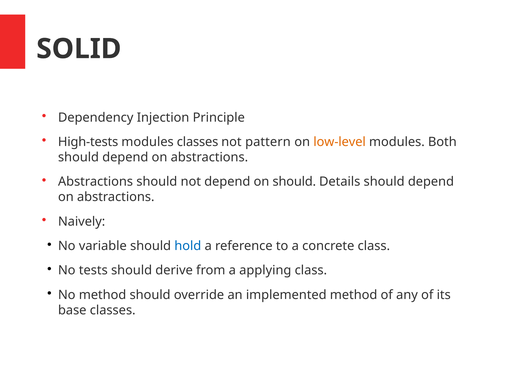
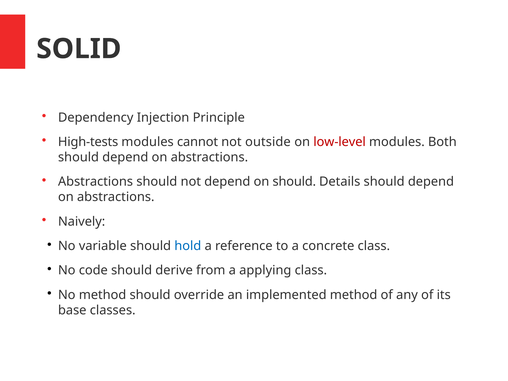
modules classes: classes -> cannot (198, 142)
pattern: pattern -> outside (268, 142)
low-level colour: orange -> red (340, 142)
tests: tests -> code (93, 270)
